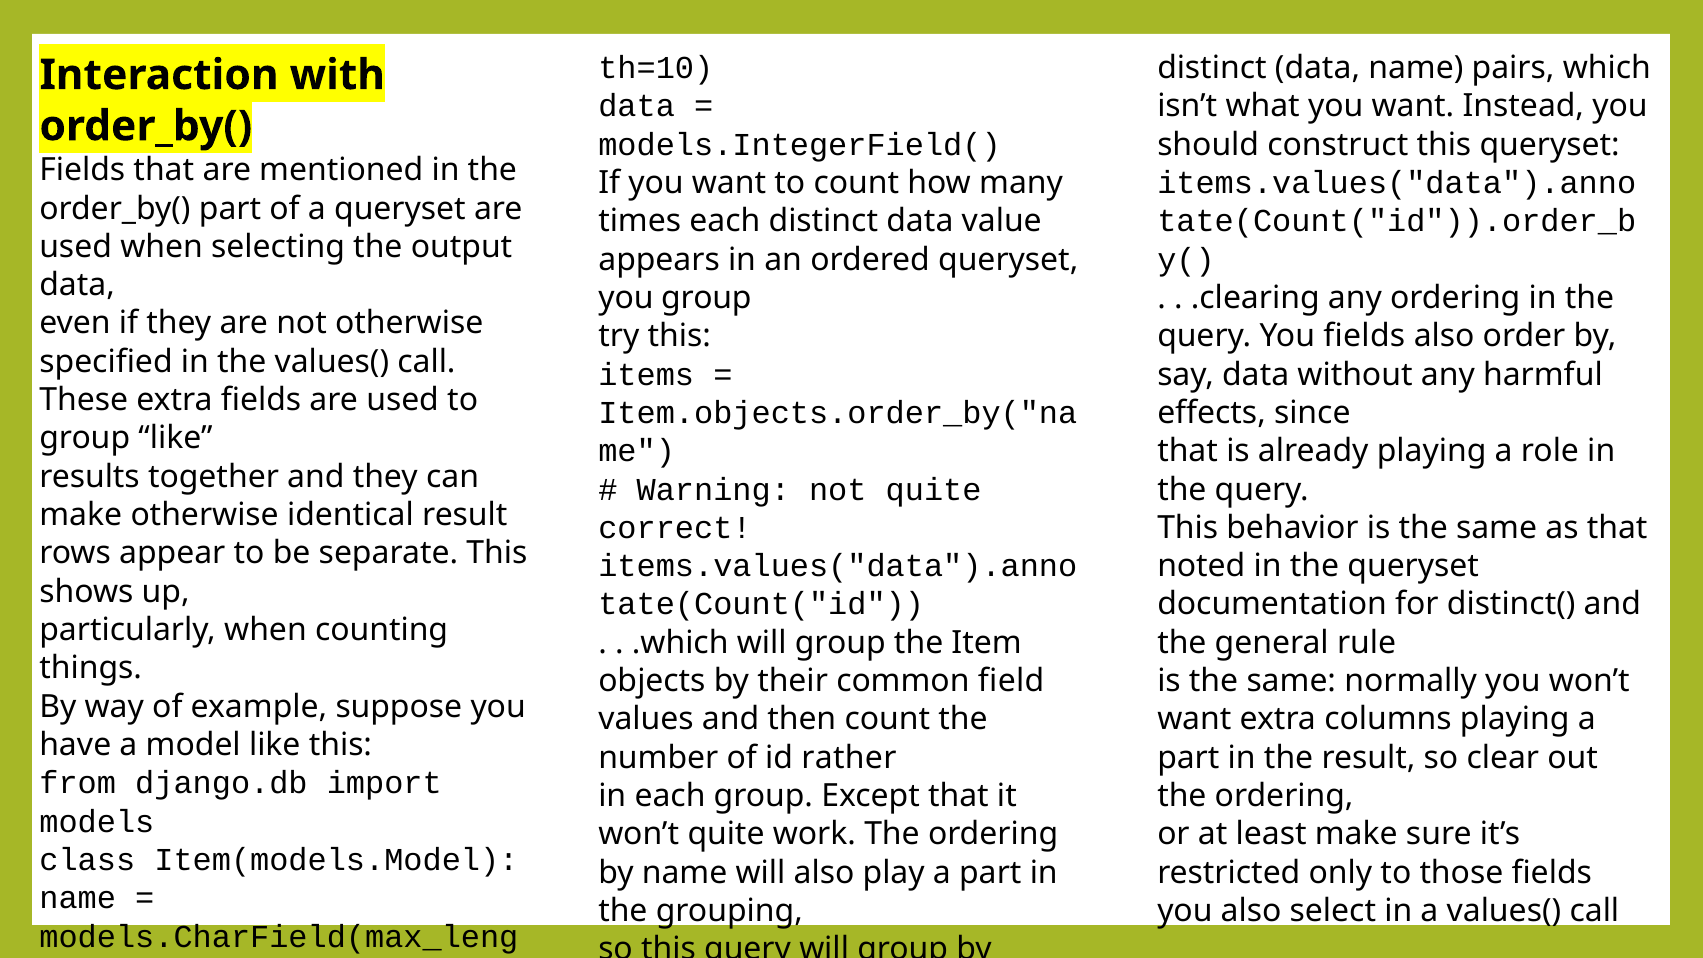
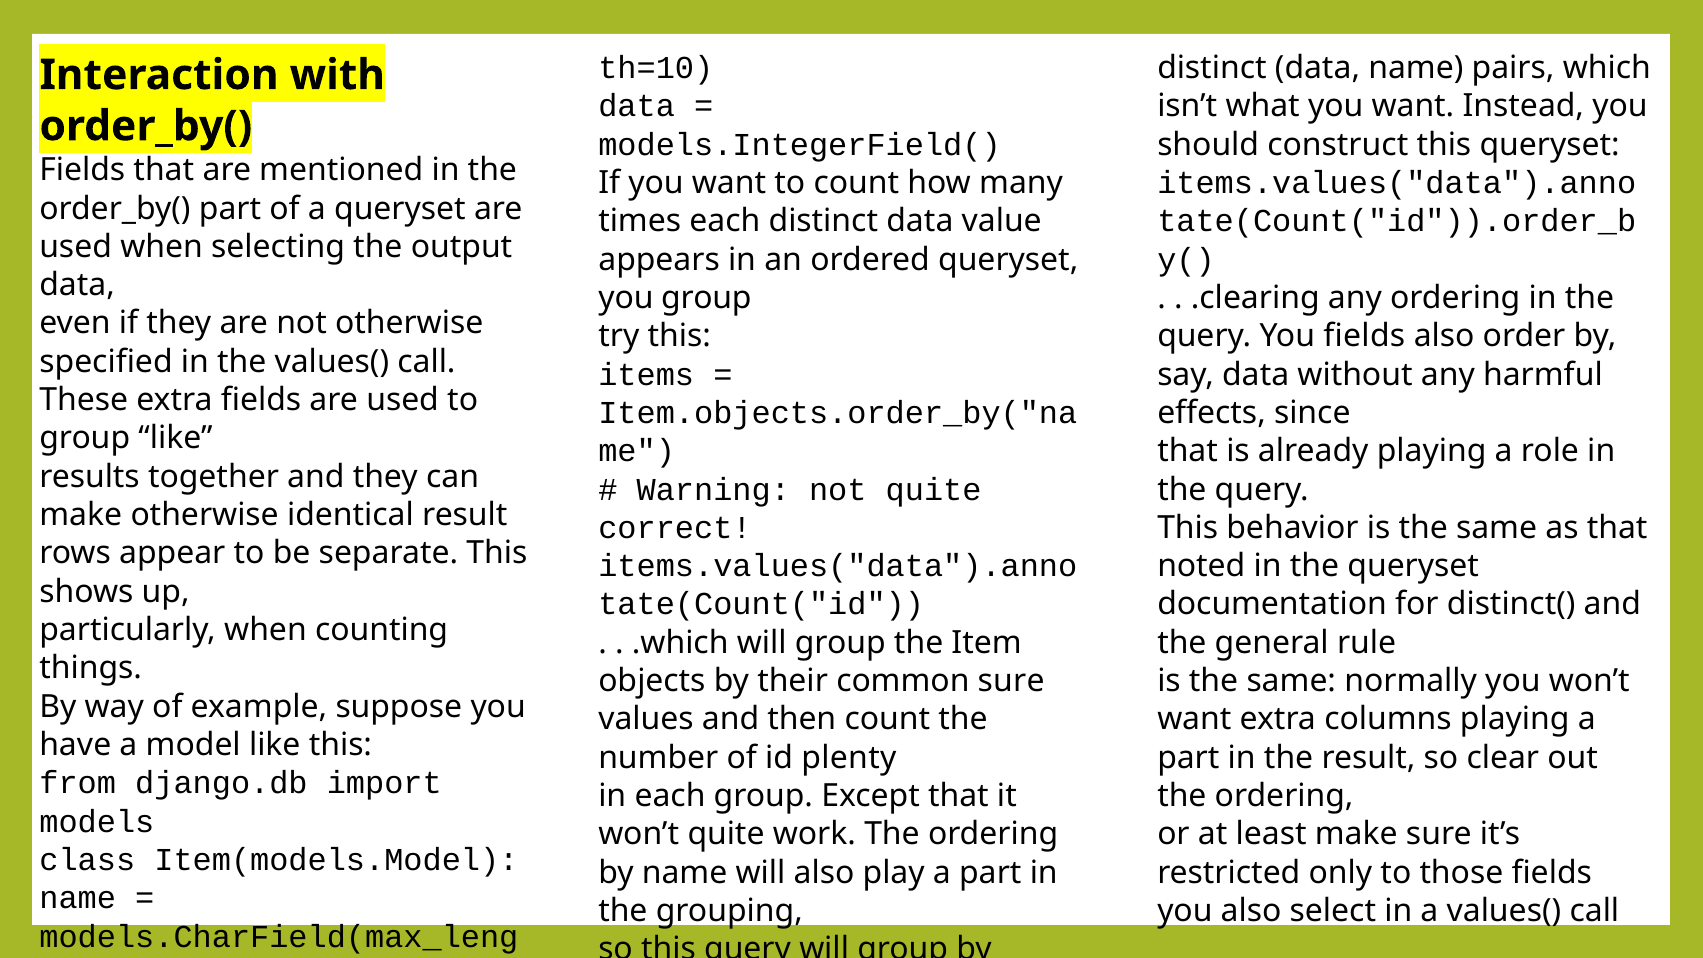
common field: field -> sure (1011, 681)
rather: rather -> plenty (849, 758)
